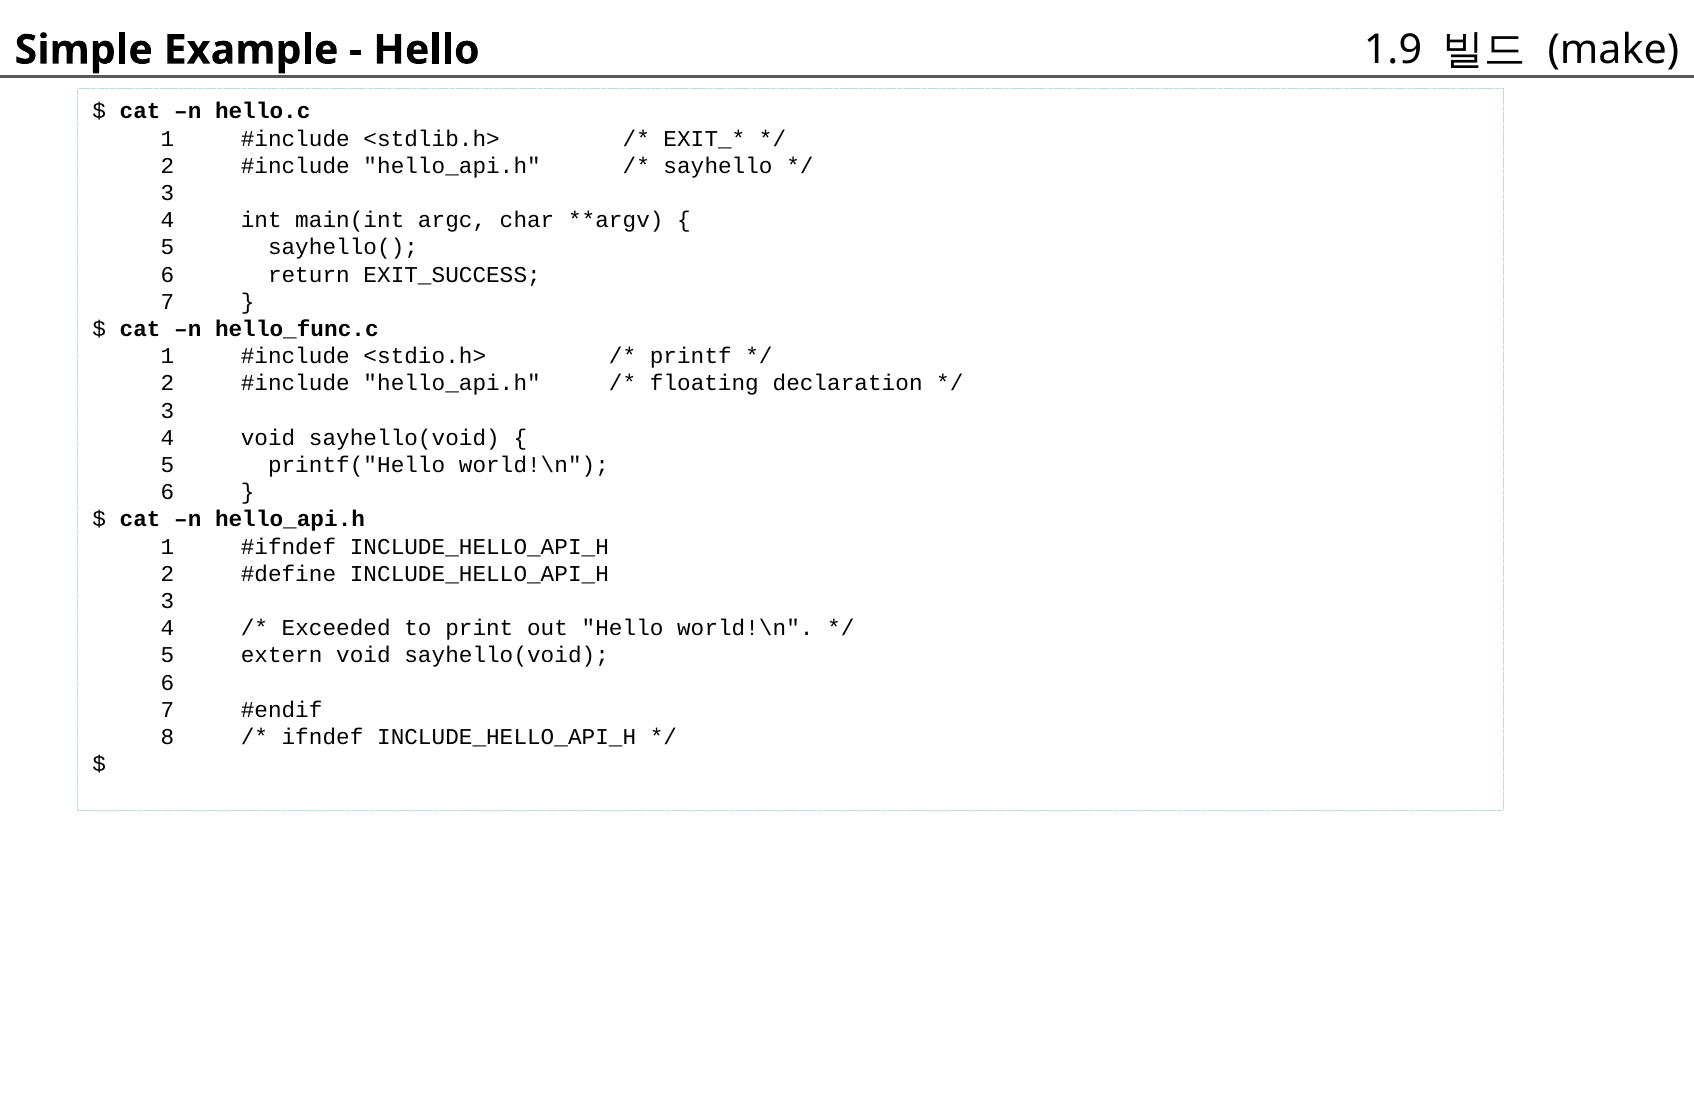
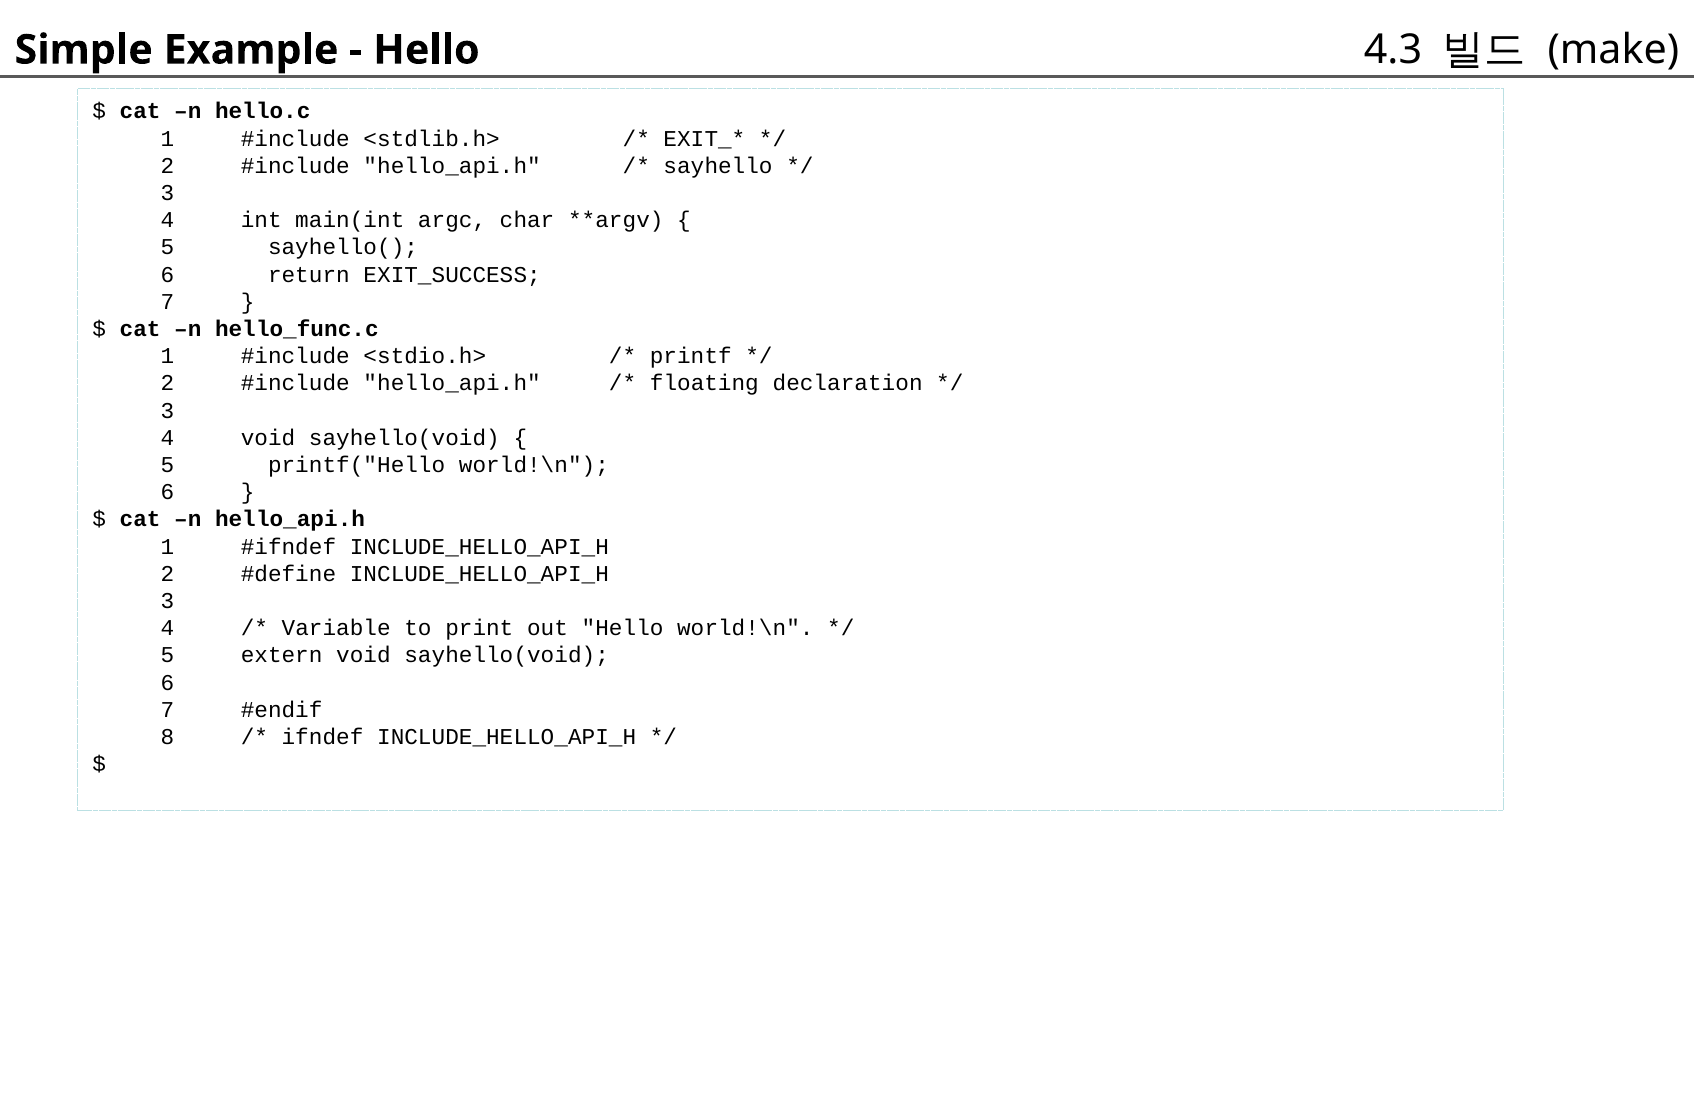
1.9: 1.9 -> 4.3 (1393, 50)
Exceeded: Exceeded -> Variable (336, 629)
